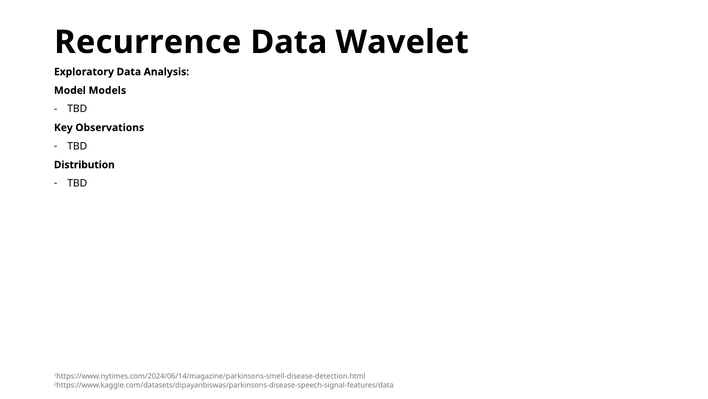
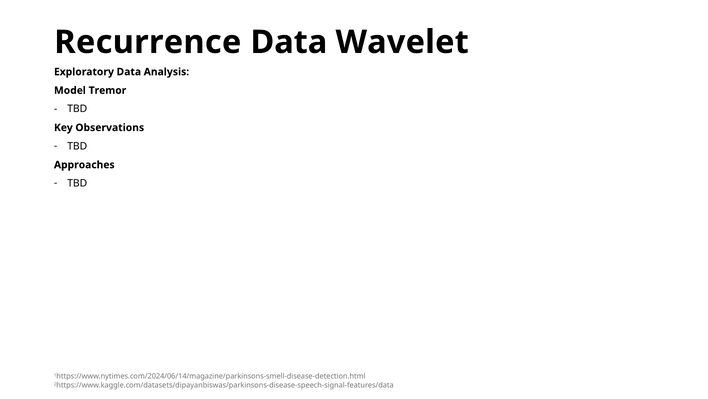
Models: Models -> Tremor (107, 90)
Distribution: Distribution -> Approaches (84, 165)
